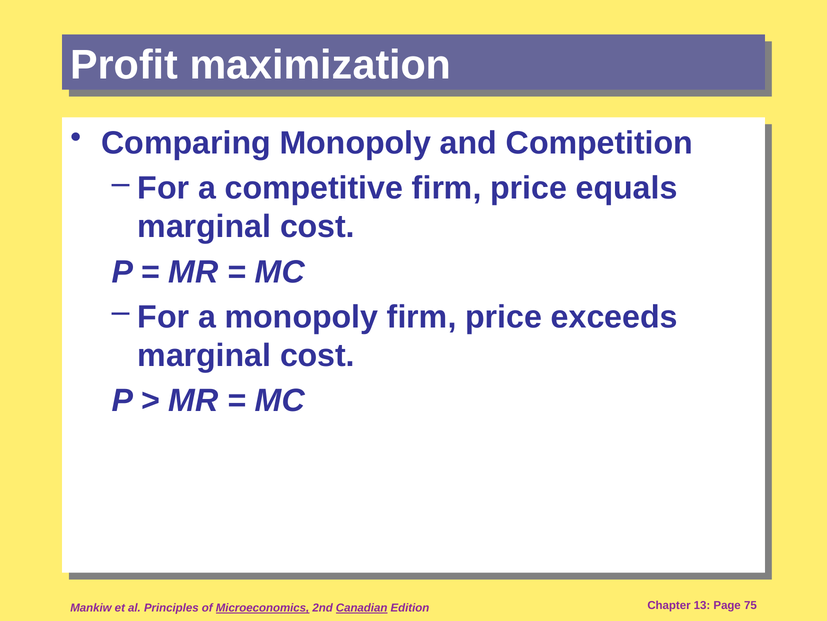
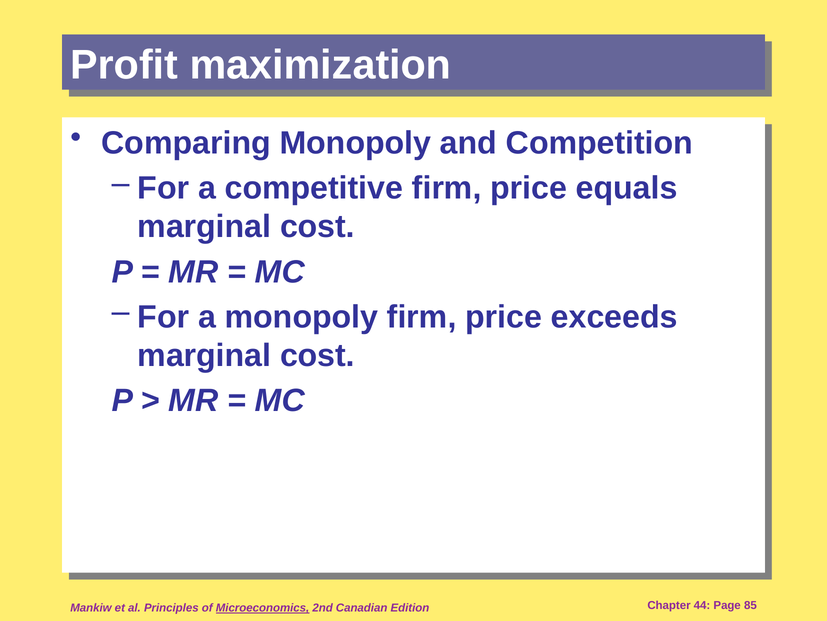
Canadian underline: present -> none (362, 607)
13: 13 -> 44 (702, 605)
75: 75 -> 85 (750, 605)
